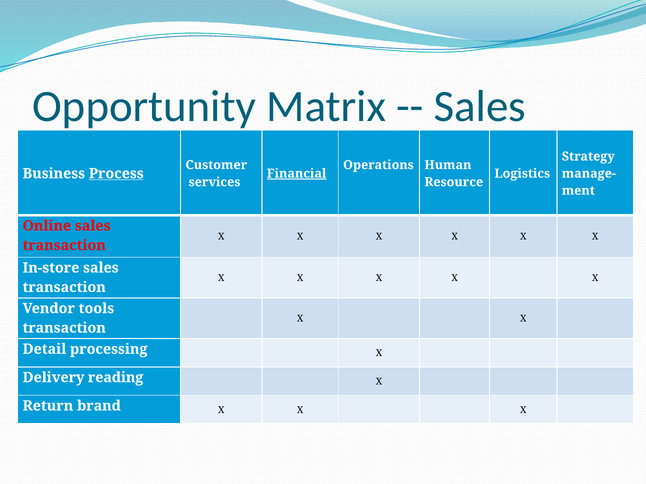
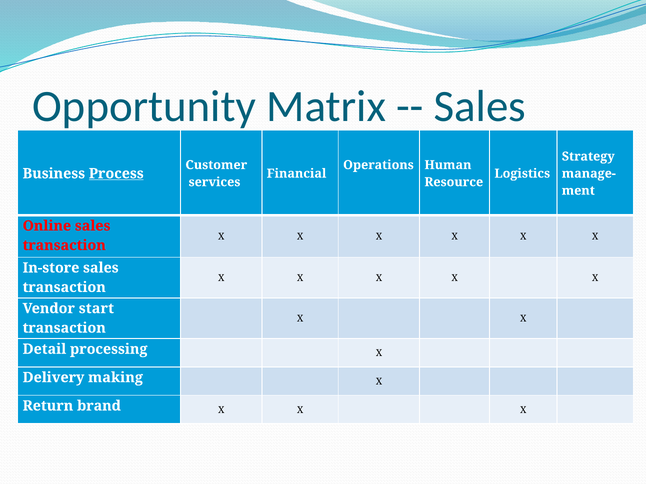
Financial underline: present -> none (297, 174)
tools: tools -> start (96, 309)
reading: reading -> making (116, 378)
